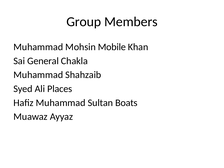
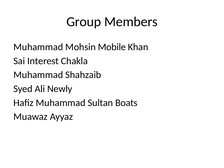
General: General -> Interest (43, 61)
Places: Places -> Newly (60, 89)
